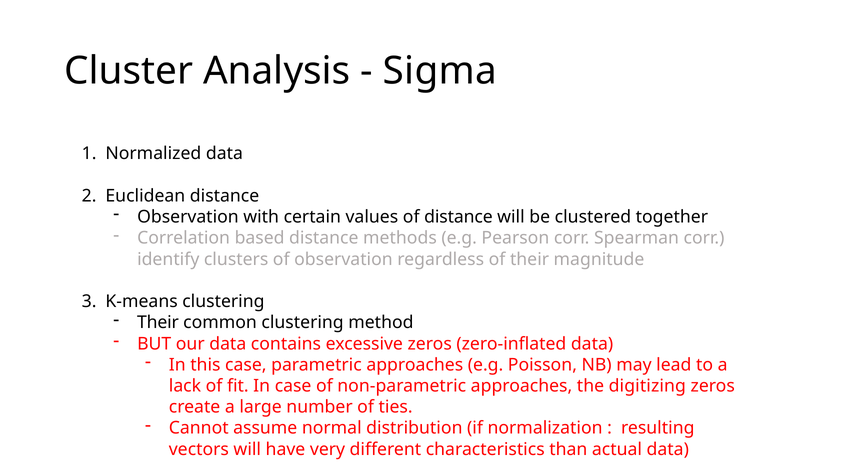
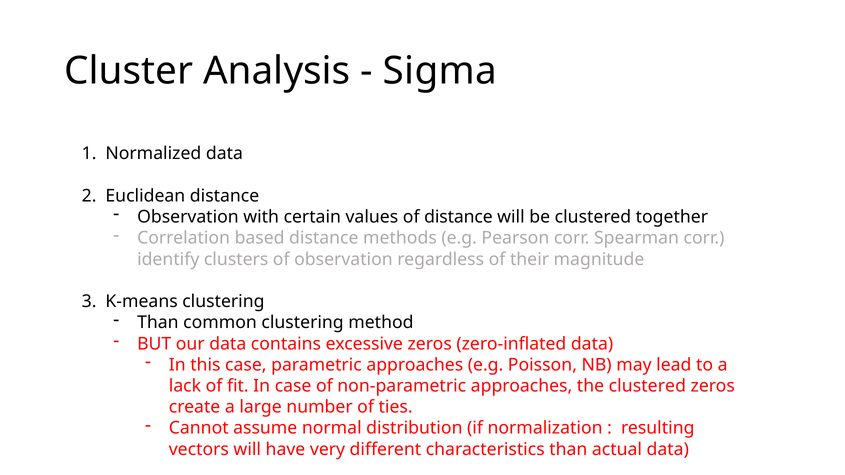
Their: Their -> Than (158, 323)
the digitizing: digitizing -> clustered (647, 386)
